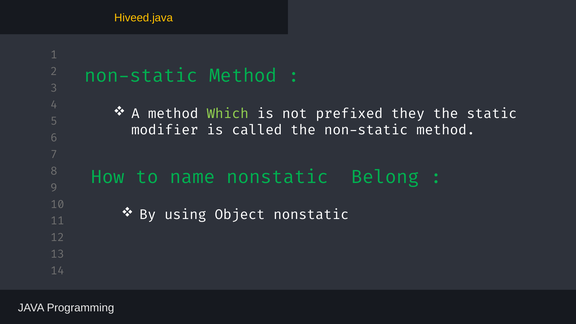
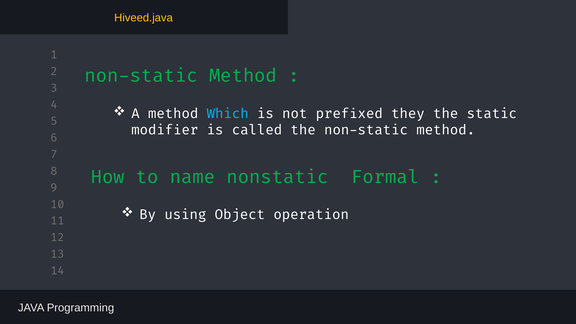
Which colour: light green -> light blue (228, 114)
Belong: Belong -> Formal (385, 177)
Object nonstatic: nonstatic -> operation (311, 215)
